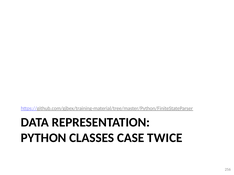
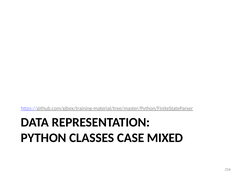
TWICE: TWICE -> MIXED (165, 138)
